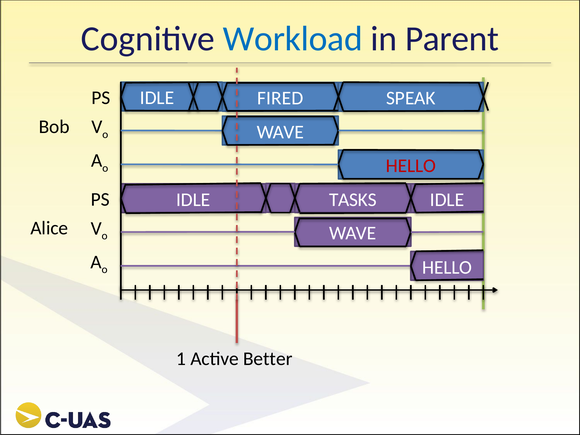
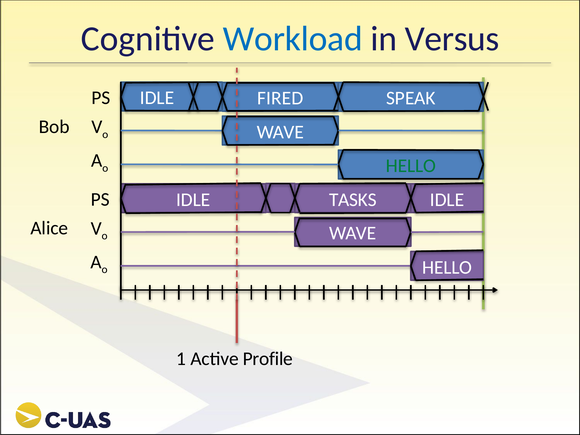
Parent: Parent -> Versus (452, 39)
HELLO colour: red -> green (411, 166)
Better: Better -> Profile (268, 359)
